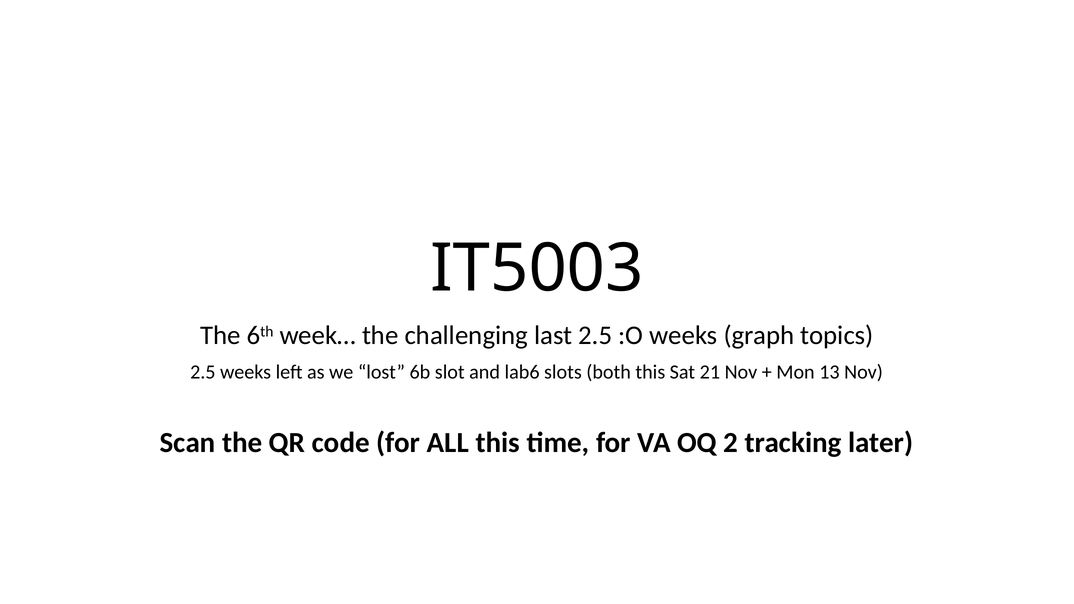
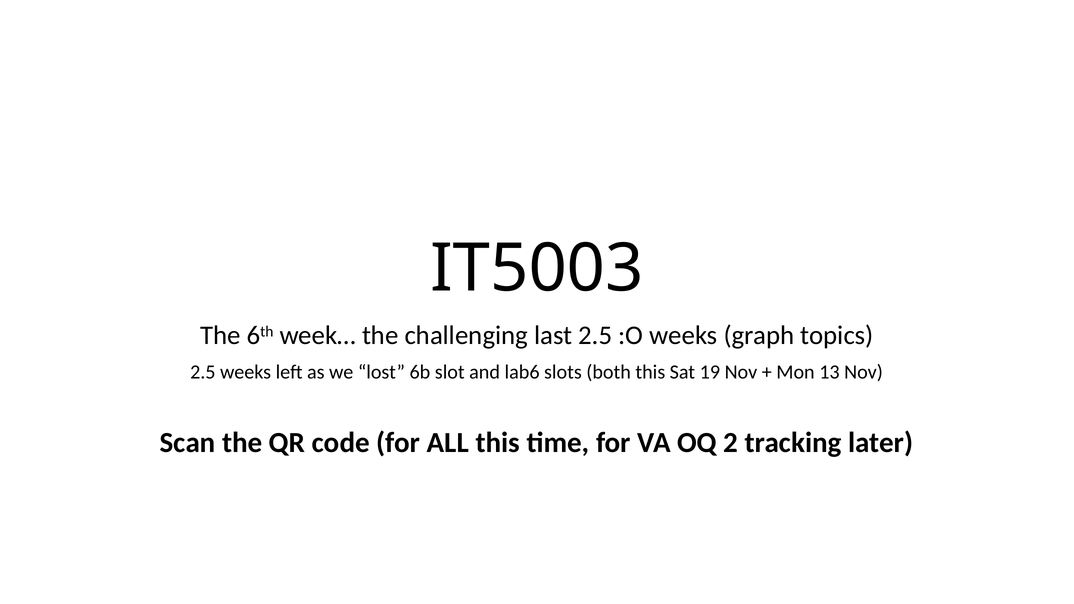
21: 21 -> 19 (710, 372)
